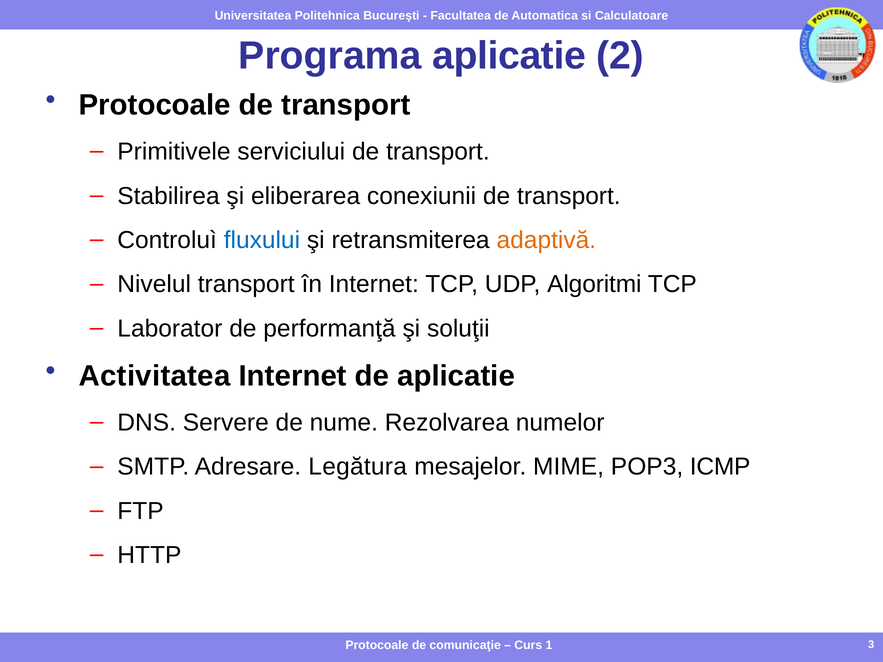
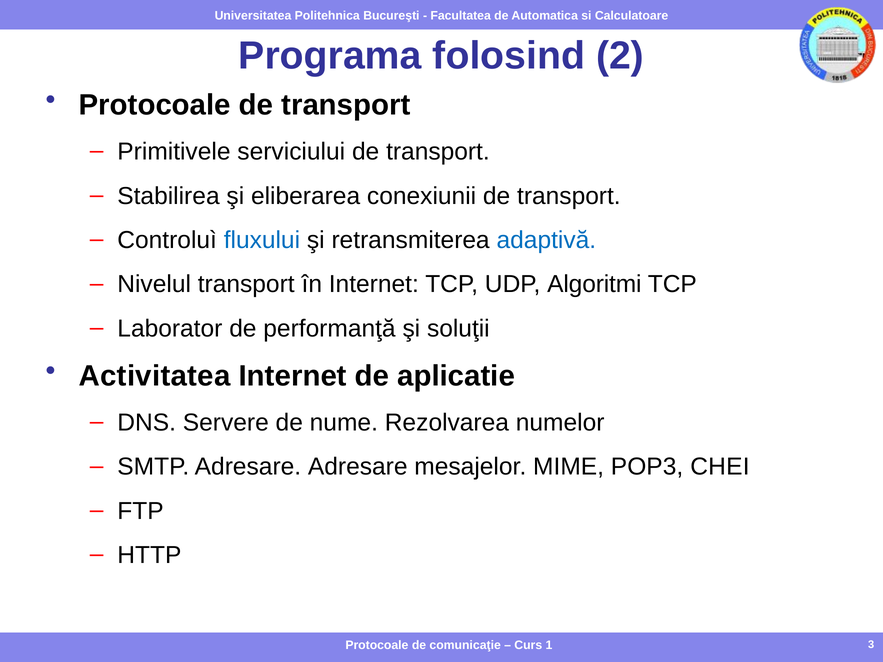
Programa aplicatie: aplicatie -> folosind (509, 56)
adaptivă colour: orange -> blue (546, 240)
Adresare Legătura: Legătura -> Adresare (358, 467)
ICMP: ICMP -> CHEI (720, 467)
